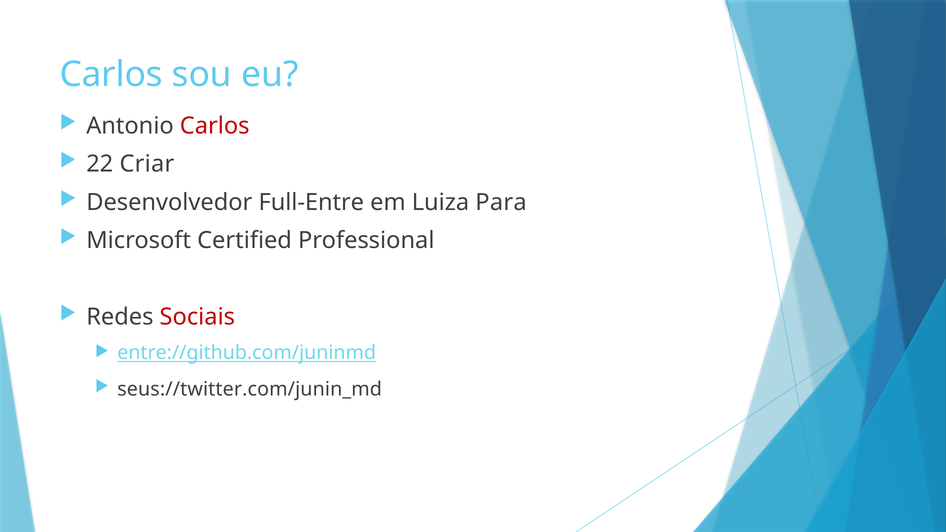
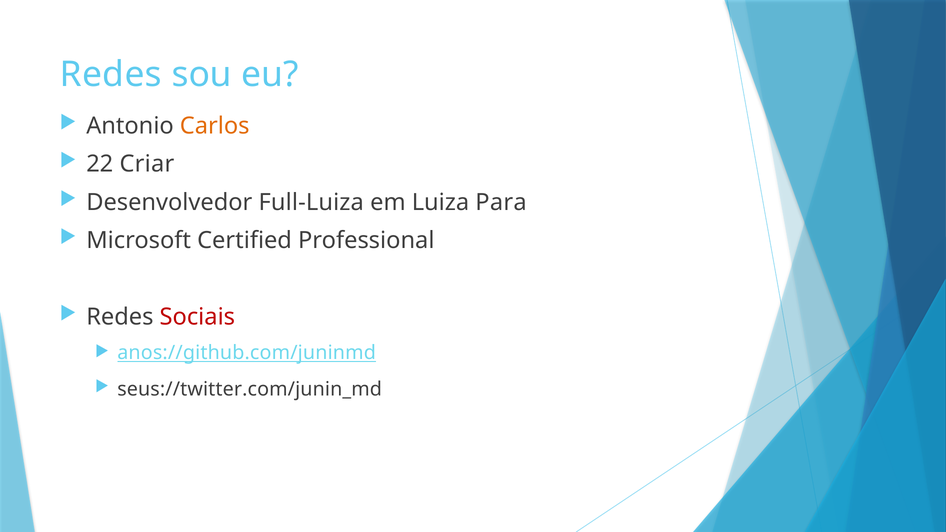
Carlos: Carlos -> Redes (111, 75)
Carlos colour: red -> orange (215, 126)
Full-Entre: Full-Entre -> Full-Luiza (311, 202)
entre://github.com/juninmd: entre://github.com/juninmd -> anos://github.com/juninmd (247, 353)
